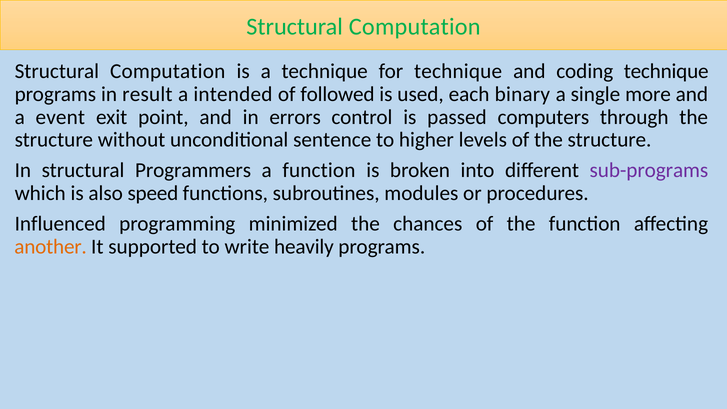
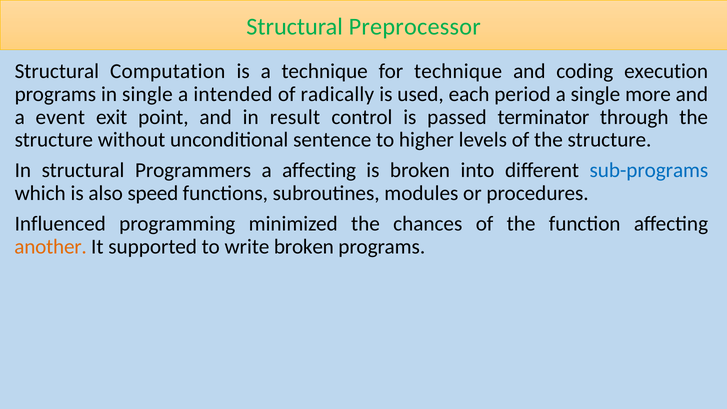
Computation: Computation -> Preprocessor (415, 27)
coding technique: technique -> execution (666, 71)
in result: result -> single (147, 94)
followed: followed -> radically (337, 94)
binary: binary -> period (522, 94)
errors: errors -> result (295, 117)
computers: computers -> terminator (543, 117)
a function: function -> affecting (319, 170)
sub-programs colour: purple -> blue (649, 170)
write heavily: heavily -> broken (304, 247)
